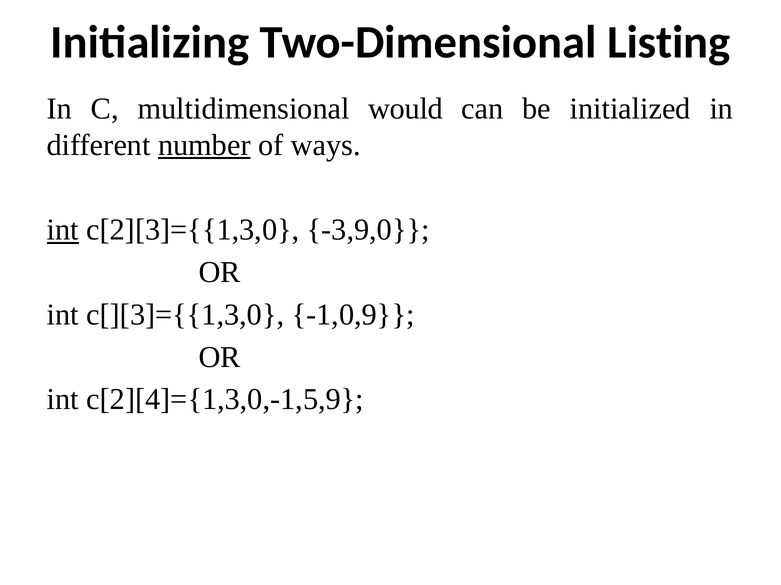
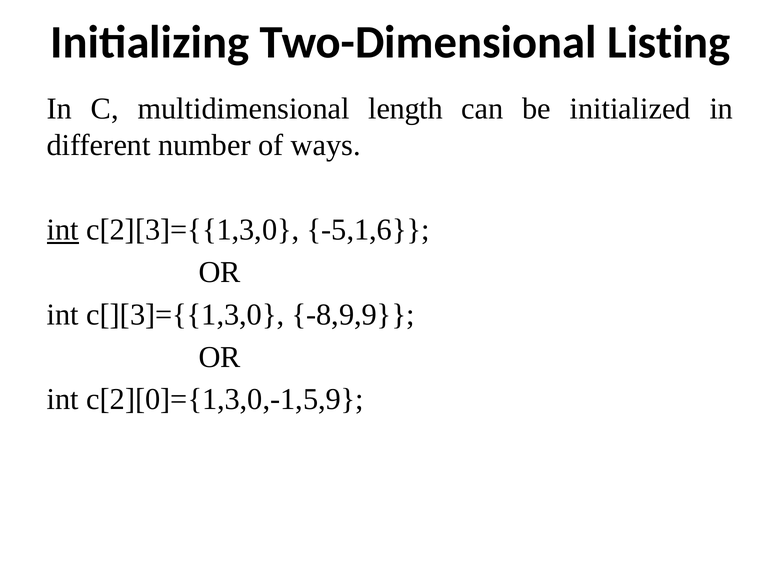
would: would -> length (406, 109)
number underline: present -> none (204, 145)
-3,9,0: -3,9,0 -> -5,1,6 (368, 230)
-1,0,9: -1,0,9 -> -8,9,9 (353, 315)
c[2][4]={1,3,0,-1,5,9: c[2][4]={1,3,0,-1,5,9 -> c[2][0]={1,3,0,-1,5,9 (225, 400)
